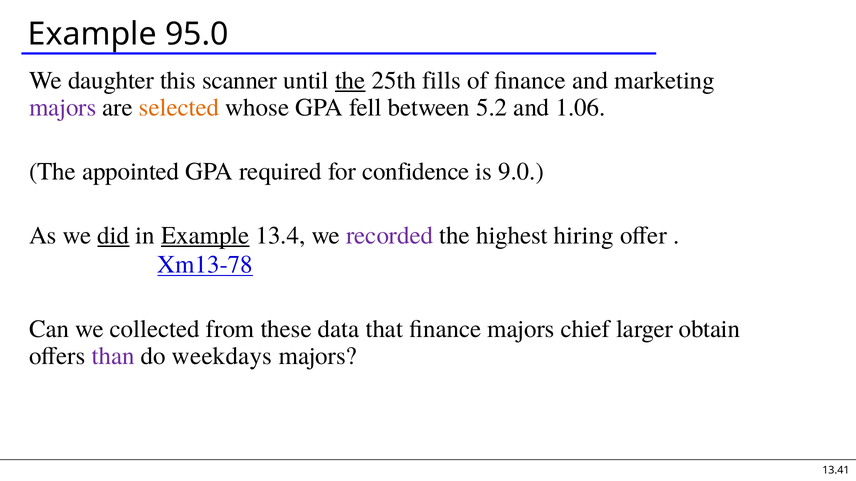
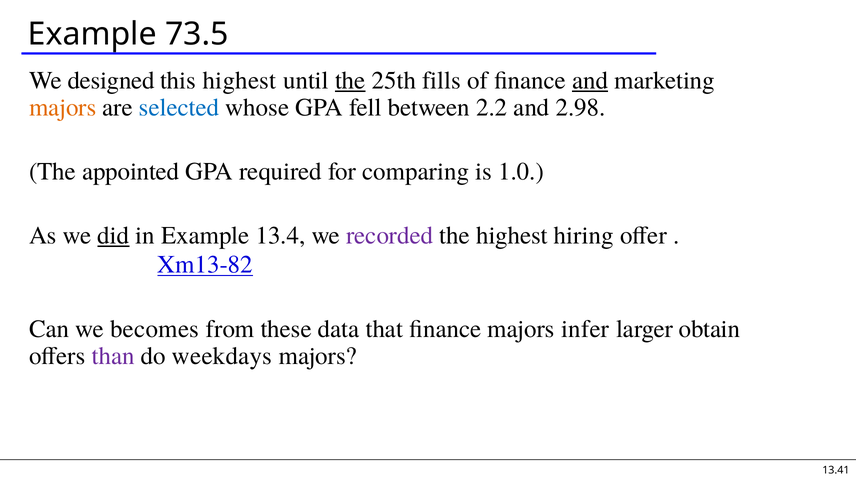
95.0: 95.0 -> 73.5 (197, 34)
daughter: daughter -> designed (111, 81)
this scanner: scanner -> highest (239, 81)
and underline: none -> present (590, 81)
majors colour: purple -> orange (63, 108)
selected colour: orange -> blue (179, 108)
5.2: 5.2 -> 2.2 (492, 108)
1.06: 1.06 -> 2.98 (581, 108)
confidence: confidence -> comparing (416, 172)
9.0: 9.0 -> 1.0 (521, 172)
Example underline: present -> none (205, 236)
Xm13-78: Xm13-78 -> Xm13-82 (205, 265)
collected: collected -> becomes (155, 330)
chief: chief -> infer (585, 330)
